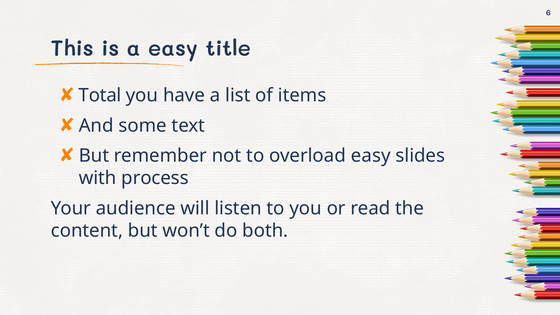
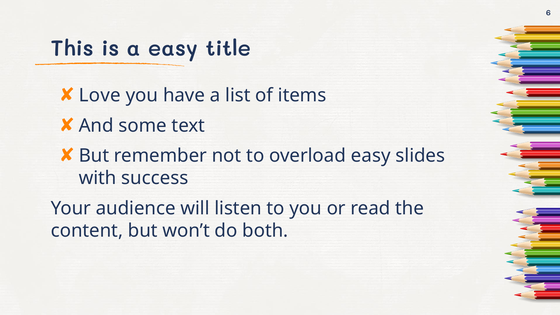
Total: Total -> Love (100, 95)
process: process -> success (155, 178)
